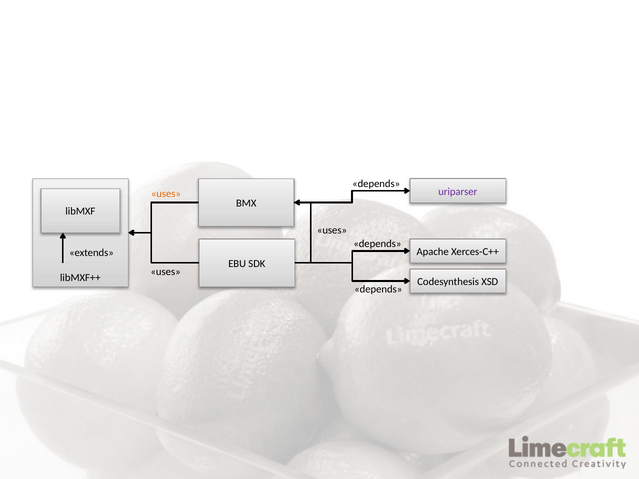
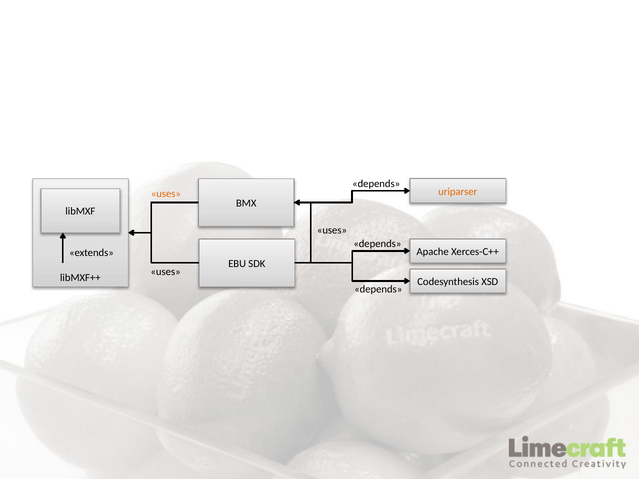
uriparser colour: purple -> orange (458, 192)
